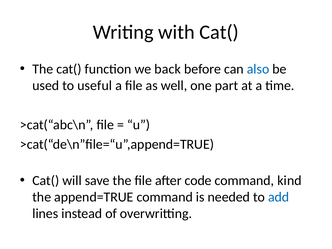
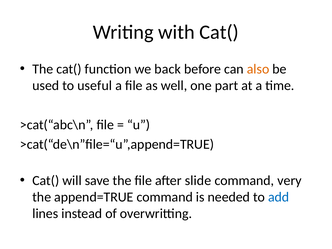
also colour: blue -> orange (258, 69)
code: code -> slide (198, 180)
kind: kind -> very (290, 180)
